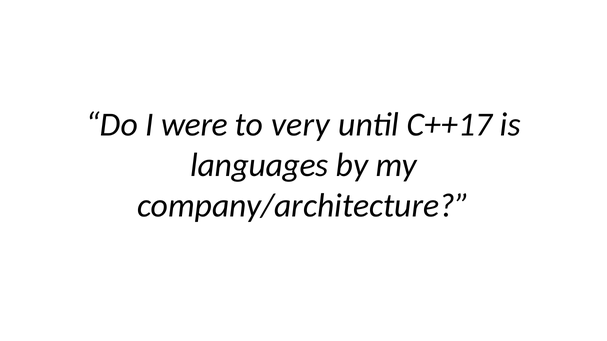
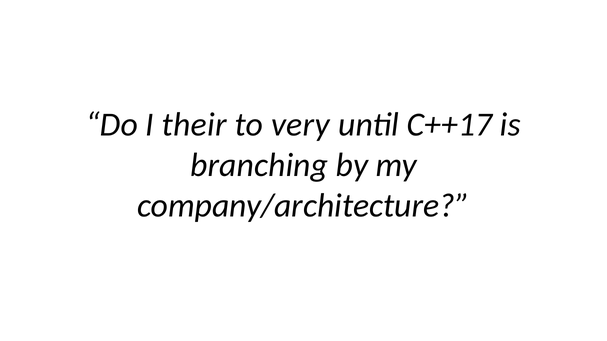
were: were -> their (194, 125)
languages: languages -> branching (259, 165)
